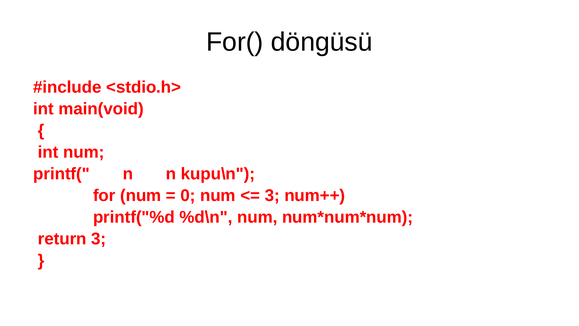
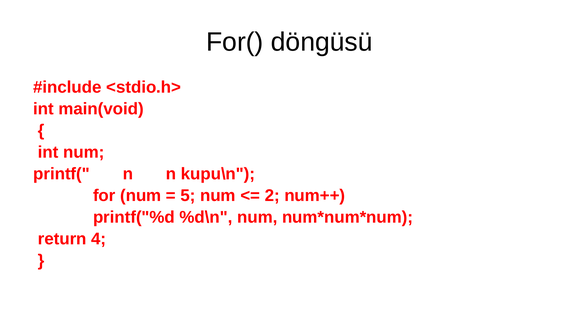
0: 0 -> 5 (188, 195)
3: 3 -> 2 (272, 195)
return 3: 3 -> 4 (99, 239)
